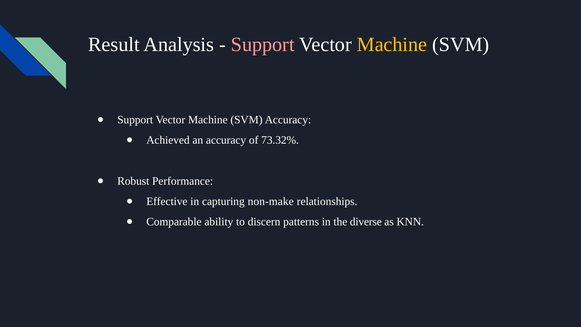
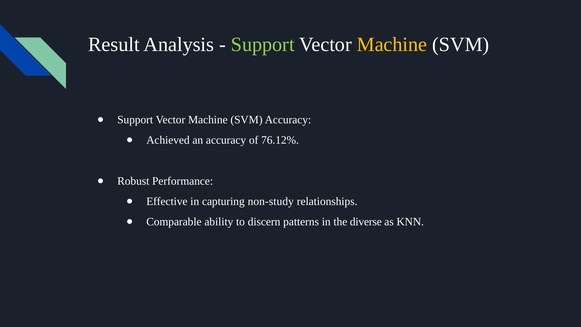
Support colour: pink -> light green (263, 44)
73.32%: 73.32% -> 76.12% (280, 140)
non-make: non-make -> non-study (271, 201)
